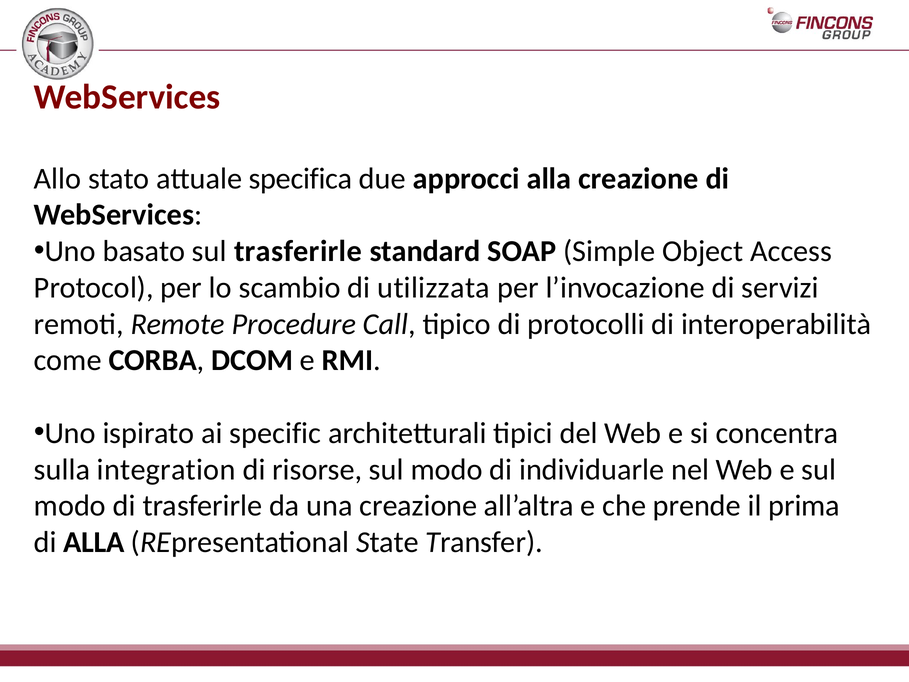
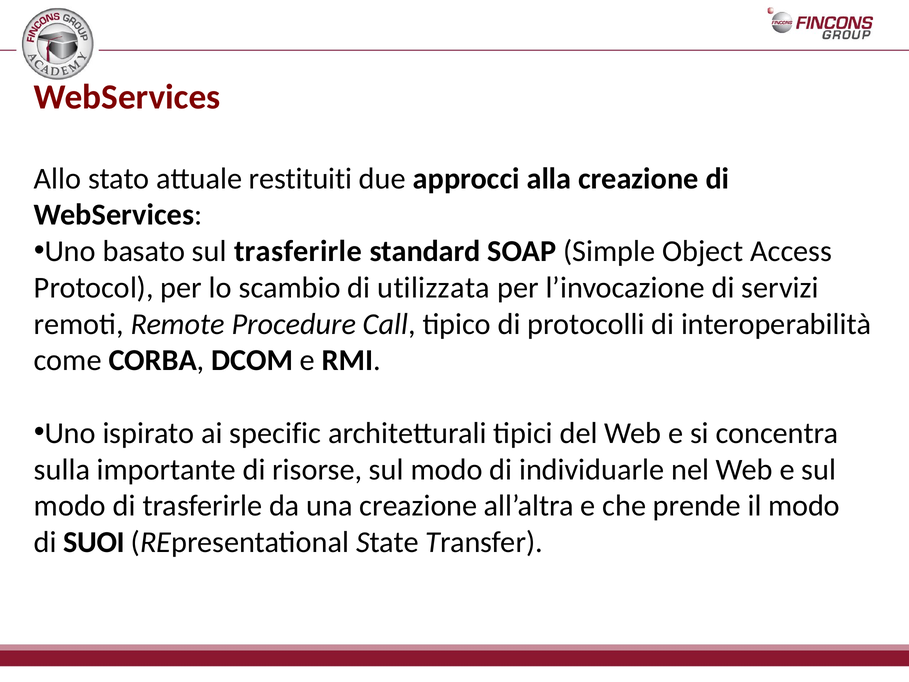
specifica: specifica -> restituiti (301, 178)
integration: integration -> importante (166, 469)
il prima: prima -> modo (804, 506)
di ALLA: ALLA -> SUOI (94, 542)
